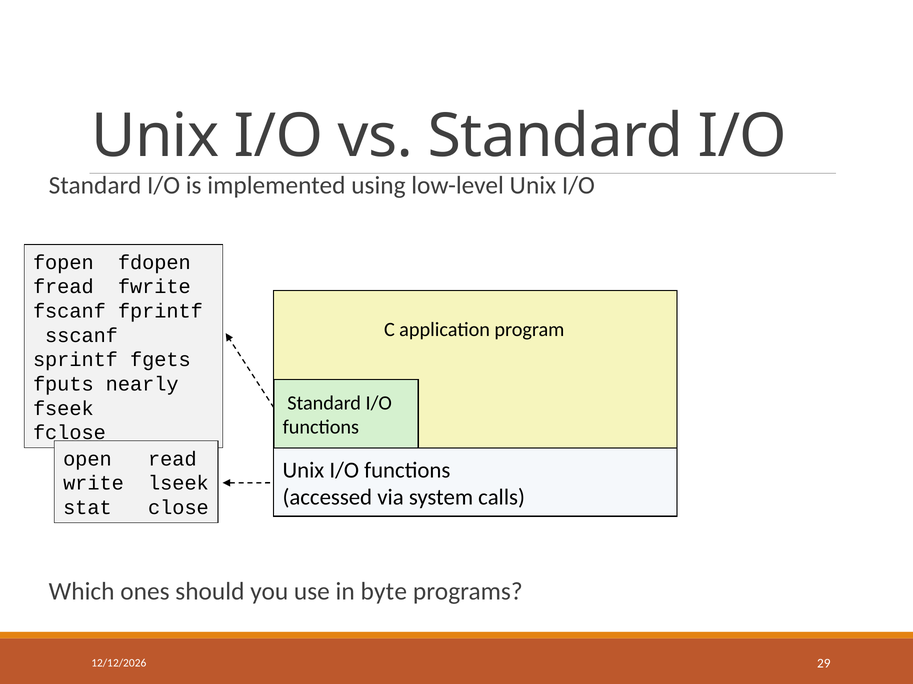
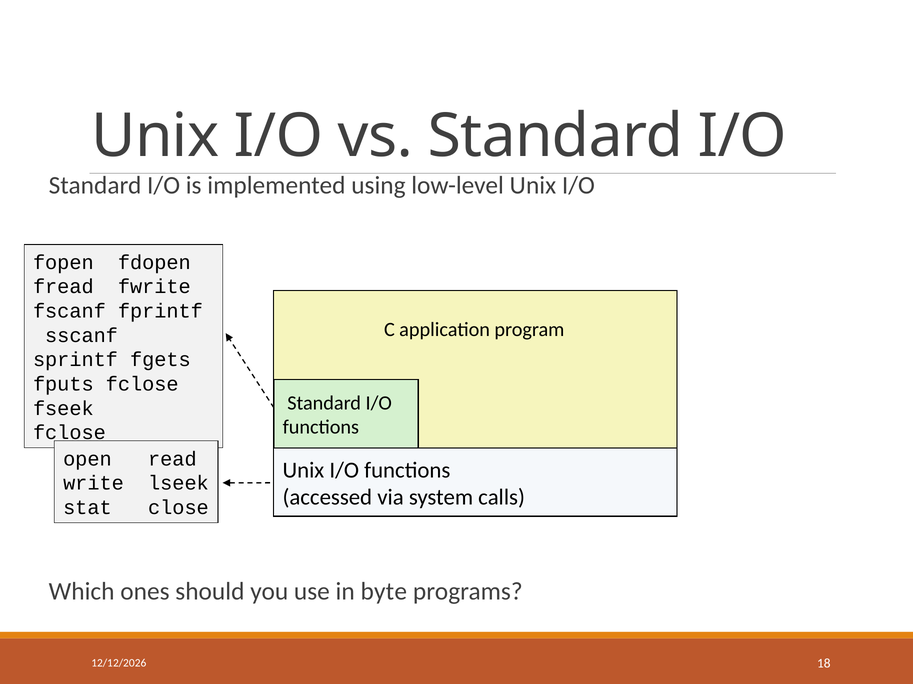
fputs nearly: nearly -> fclose (142, 384)
29: 29 -> 18 (824, 664)
